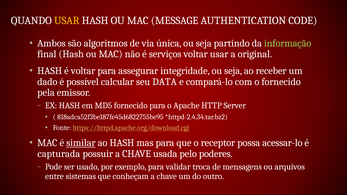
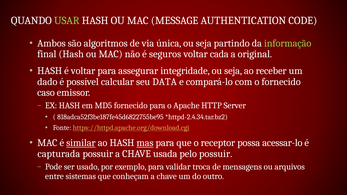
USAR colour: yellow -> light green (67, 21)
serviços: serviços -> seguros (165, 54)
voltar usar: usar -> cada (219, 54)
pela: pela -> caso (46, 93)
mas underline: none -> present (145, 143)
pelo poderes: poderes -> possuir (216, 154)
